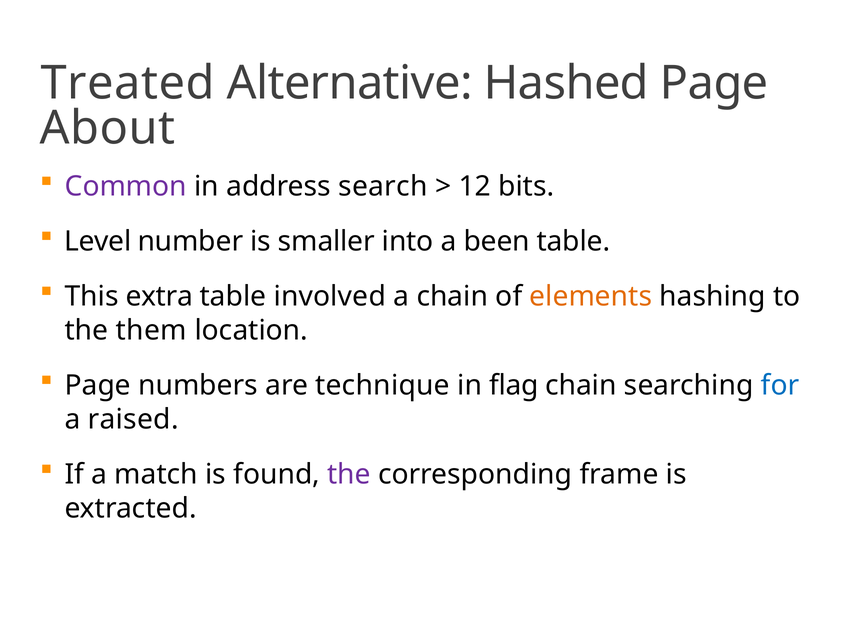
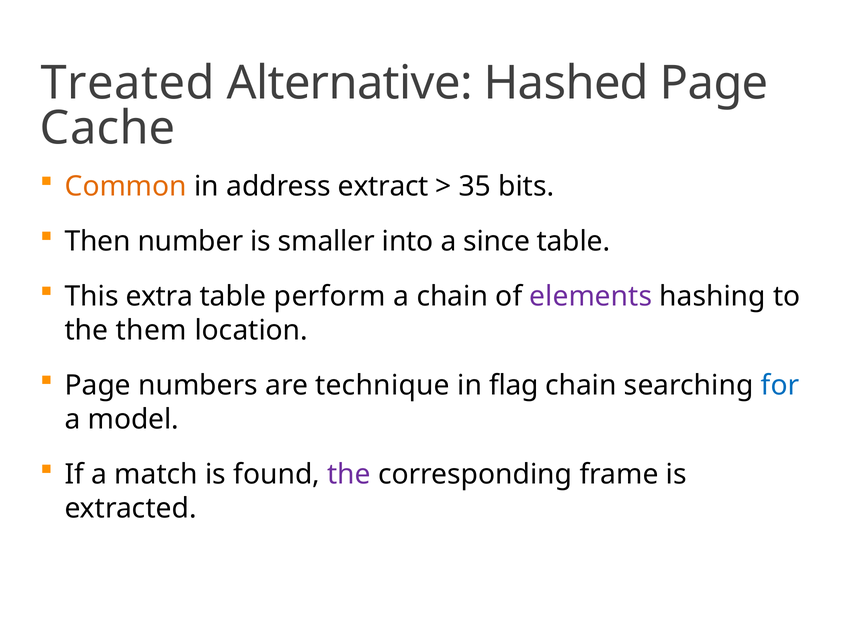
About: About -> Cache (108, 128)
Common colour: purple -> orange (126, 187)
search: search -> extract (383, 187)
12: 12 -> 35 (475, 187)
Level: Level -> Then (98, 242)
been: been -> since (497, 242)
involved: involved -> perform (330, 297)
elements colour: orange -> purple (591, 297)
raised: raised -> model (133, 419)
